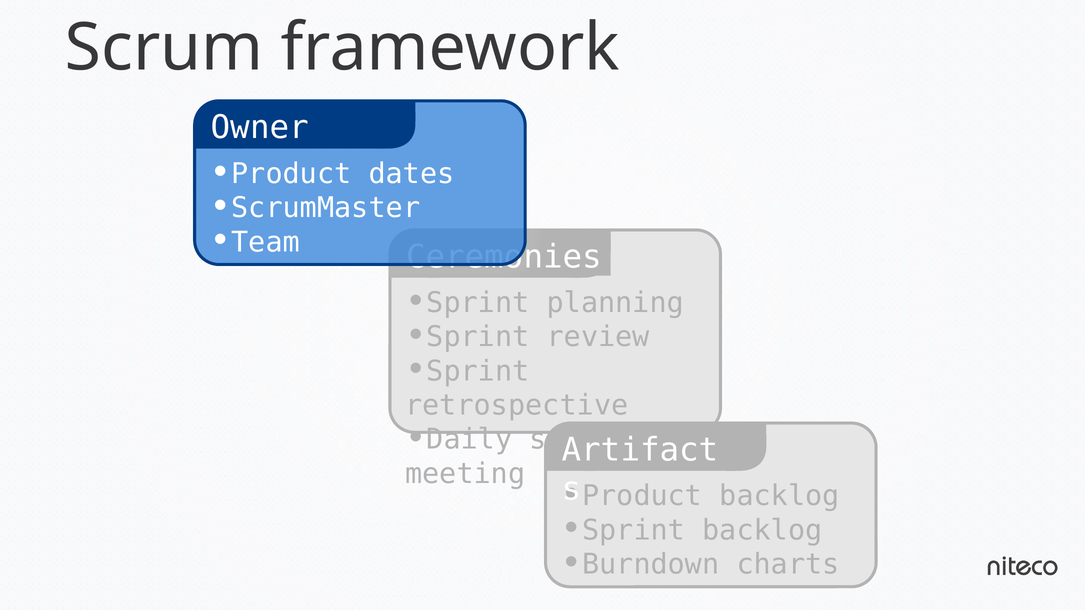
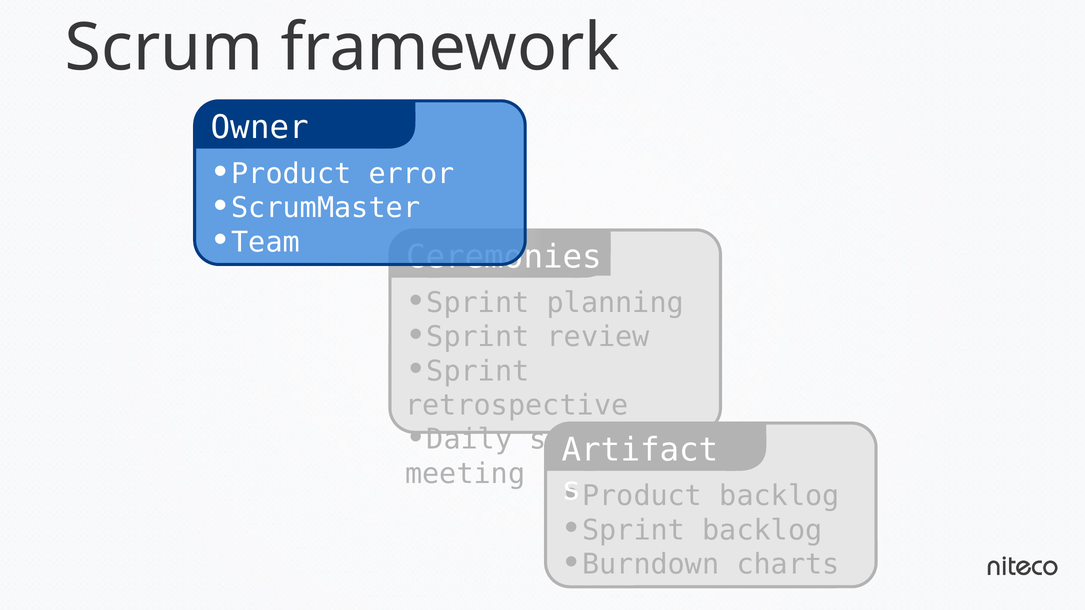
dates: dates -> error (411, 174)
